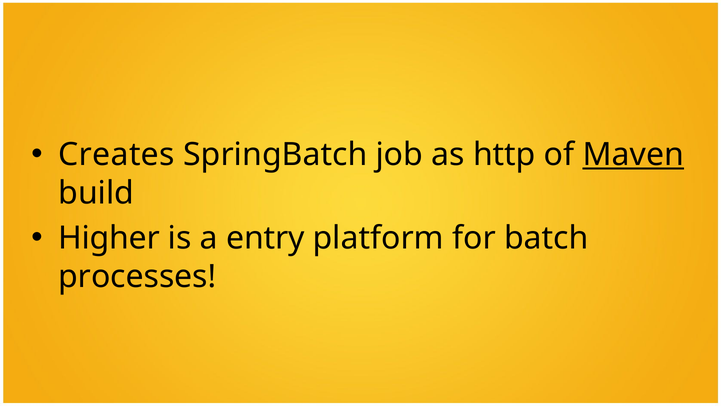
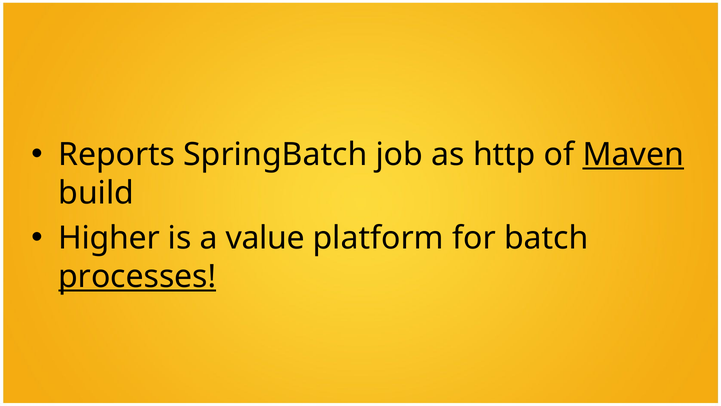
Creates: Creates -> Reports (117, 155)
entry: entry -> value (265, 238)
processes underline: none -> present (137, 276)
